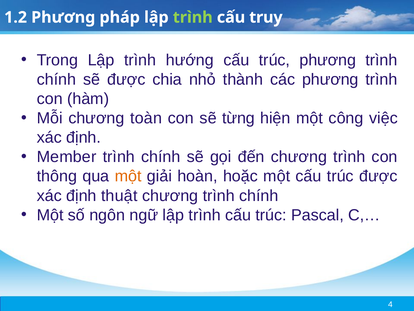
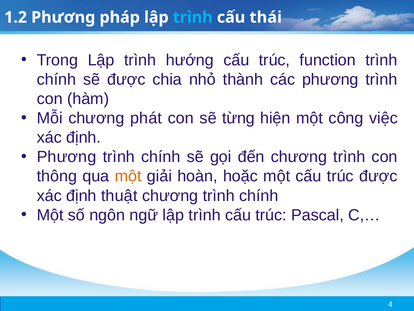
trình colour: light green -> light blue (193, 17)
truy: truy -> thái (266, 17)
trúc phương: phương -> function (328, 60)
toàn: toàn -> phát (146, 118)
Member: Member -> Phương (67, 157)
